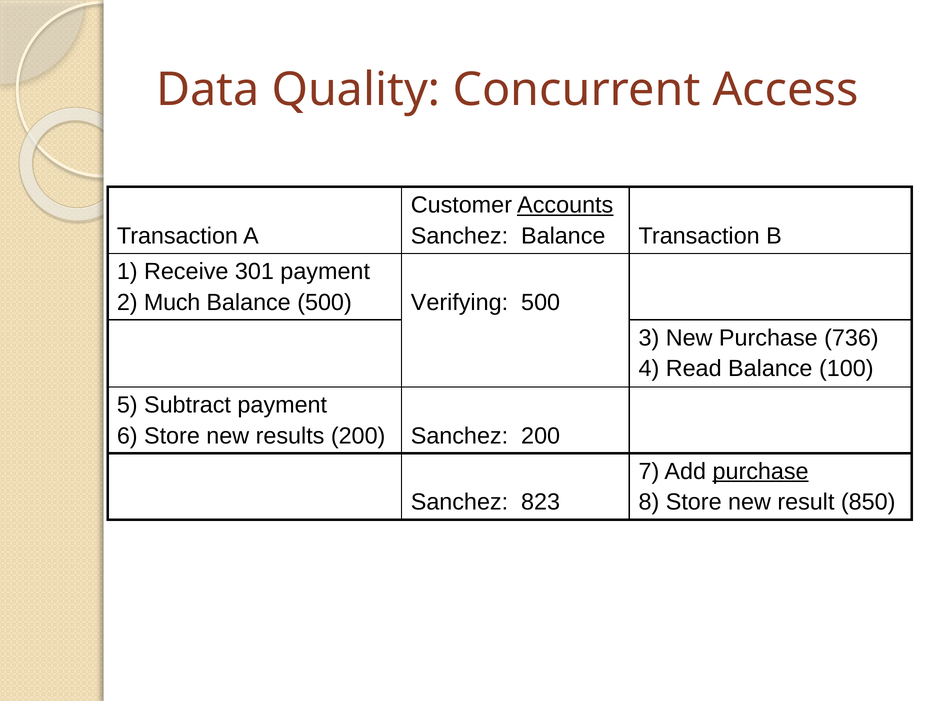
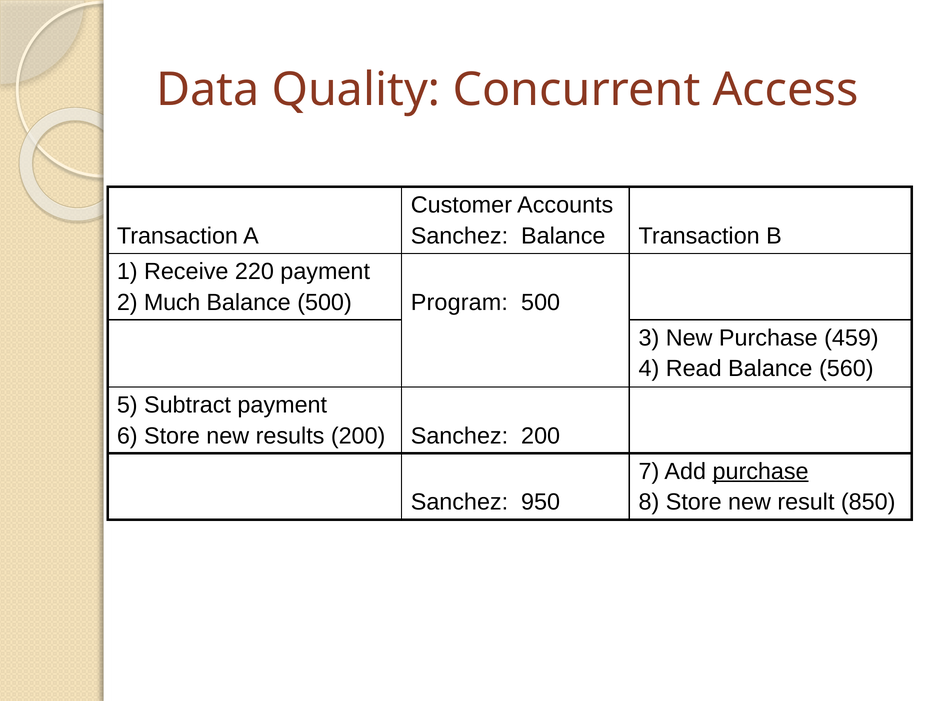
Accounts underline: present -> none (565, 205)
301: 301 -> 220 (254, 272)
Verifying: Verifying -> Program (459, 302)
736: 736 -> 459 (851, 338)
100: 100 -> 560 (846, 369)
823: 823 -> 950 (541, 502)
